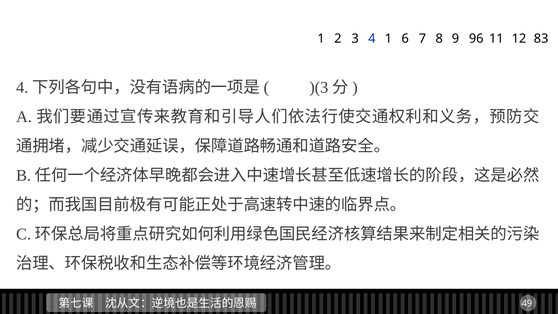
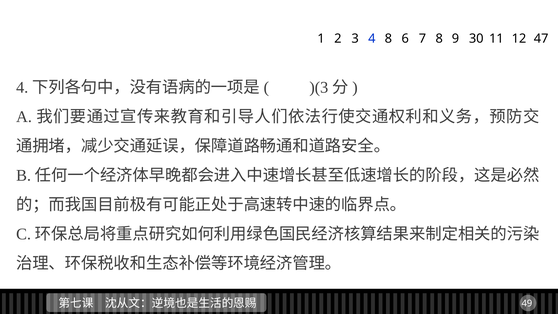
4 1: 1 -> 8 (388, 39)
96: 96 -> 30 (476, 39)
83: 83 -> 47 (541, 39)
